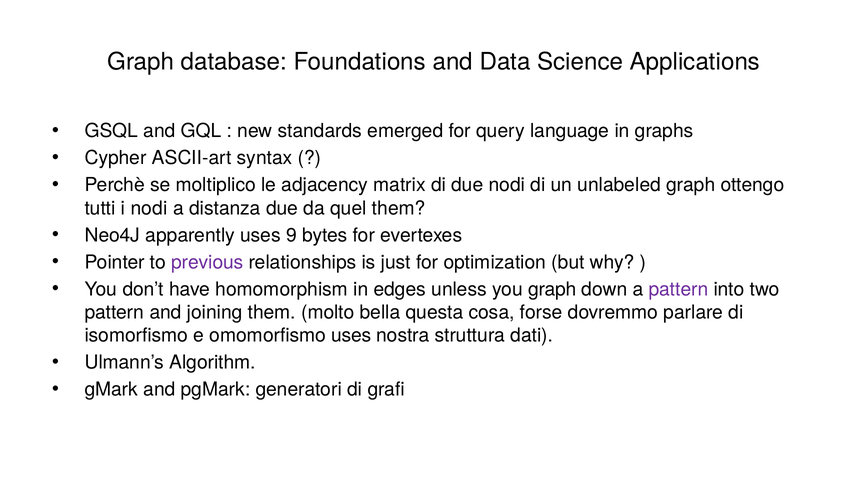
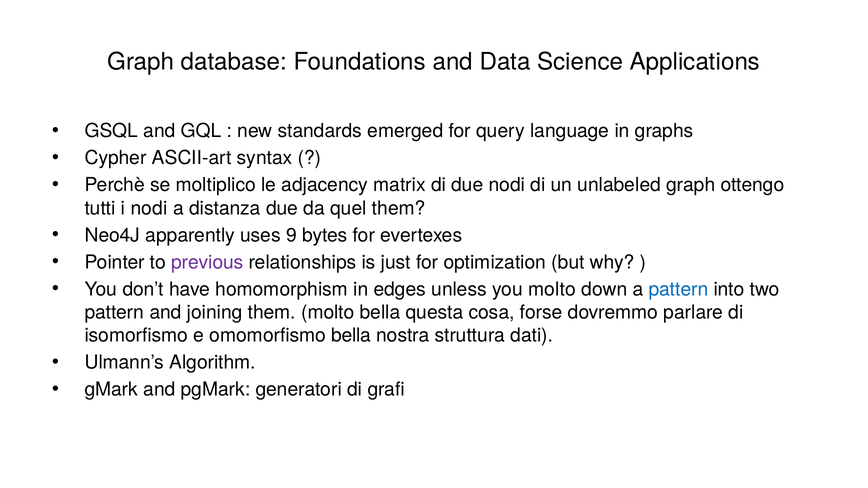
you graph: graph -> molto (552, 289)
pattern colour: purple -> blue (678, 289)
omomorfismo uses: uses -> bella (351, 336)
